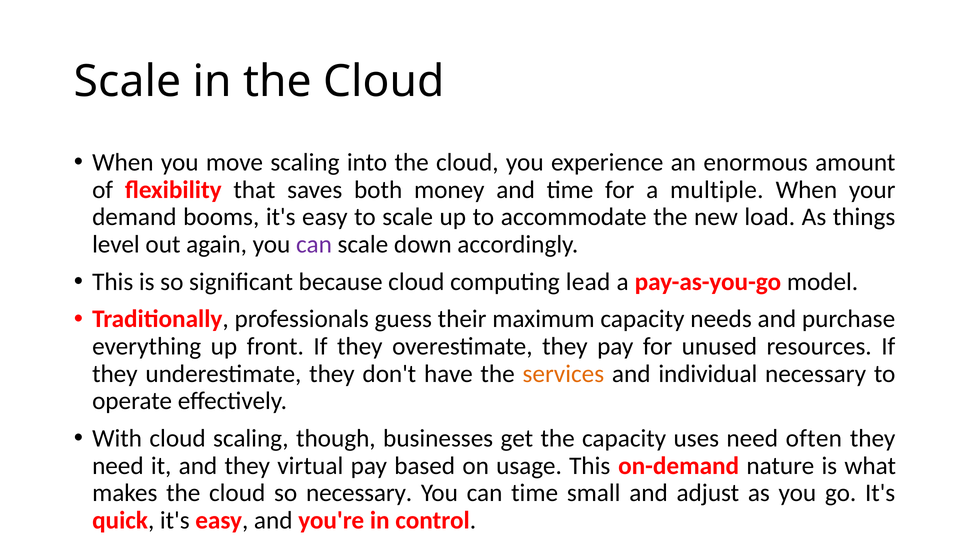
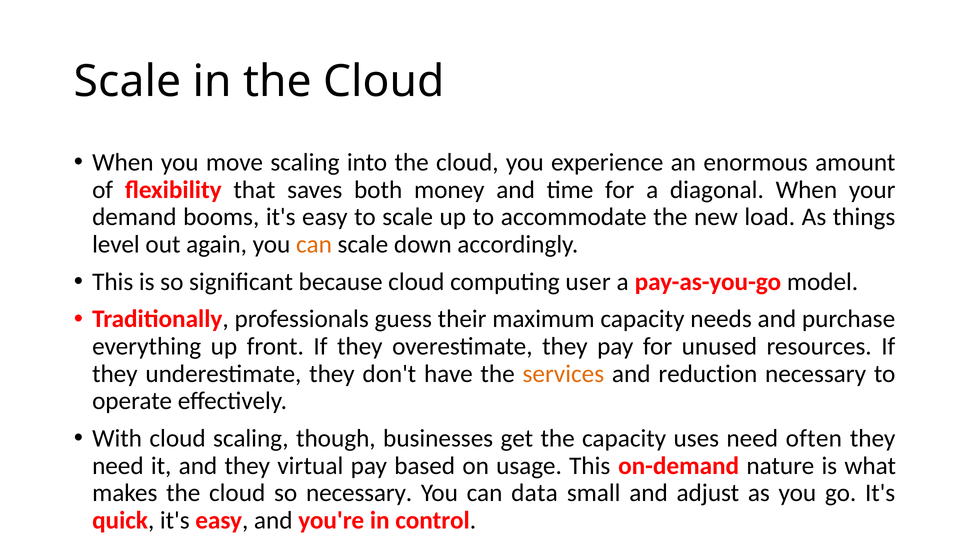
multiple: multiple -> diagonal (717, 190)
can colour: purple -> orange (314, 244)
lead: lead -> user (588, 282)
individual: individual -> reduction (708, 373)
can time: time -> data (535, 493)
